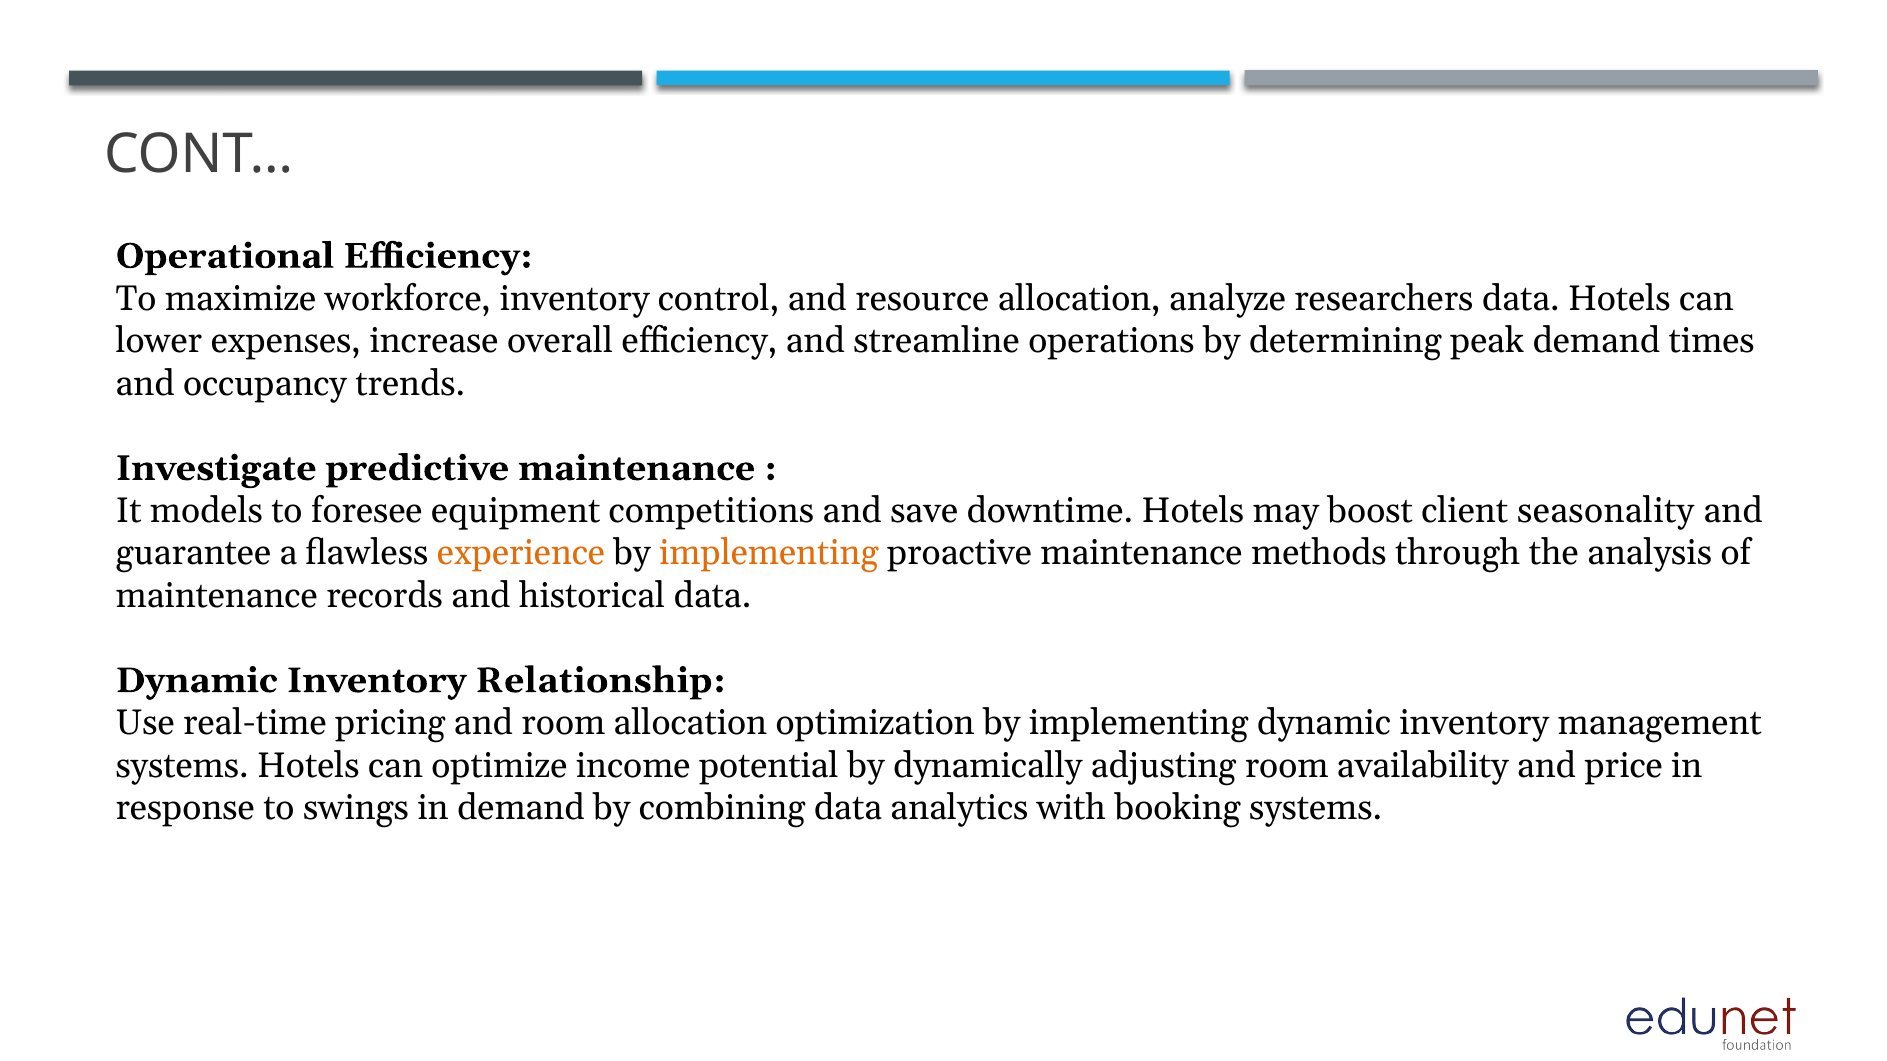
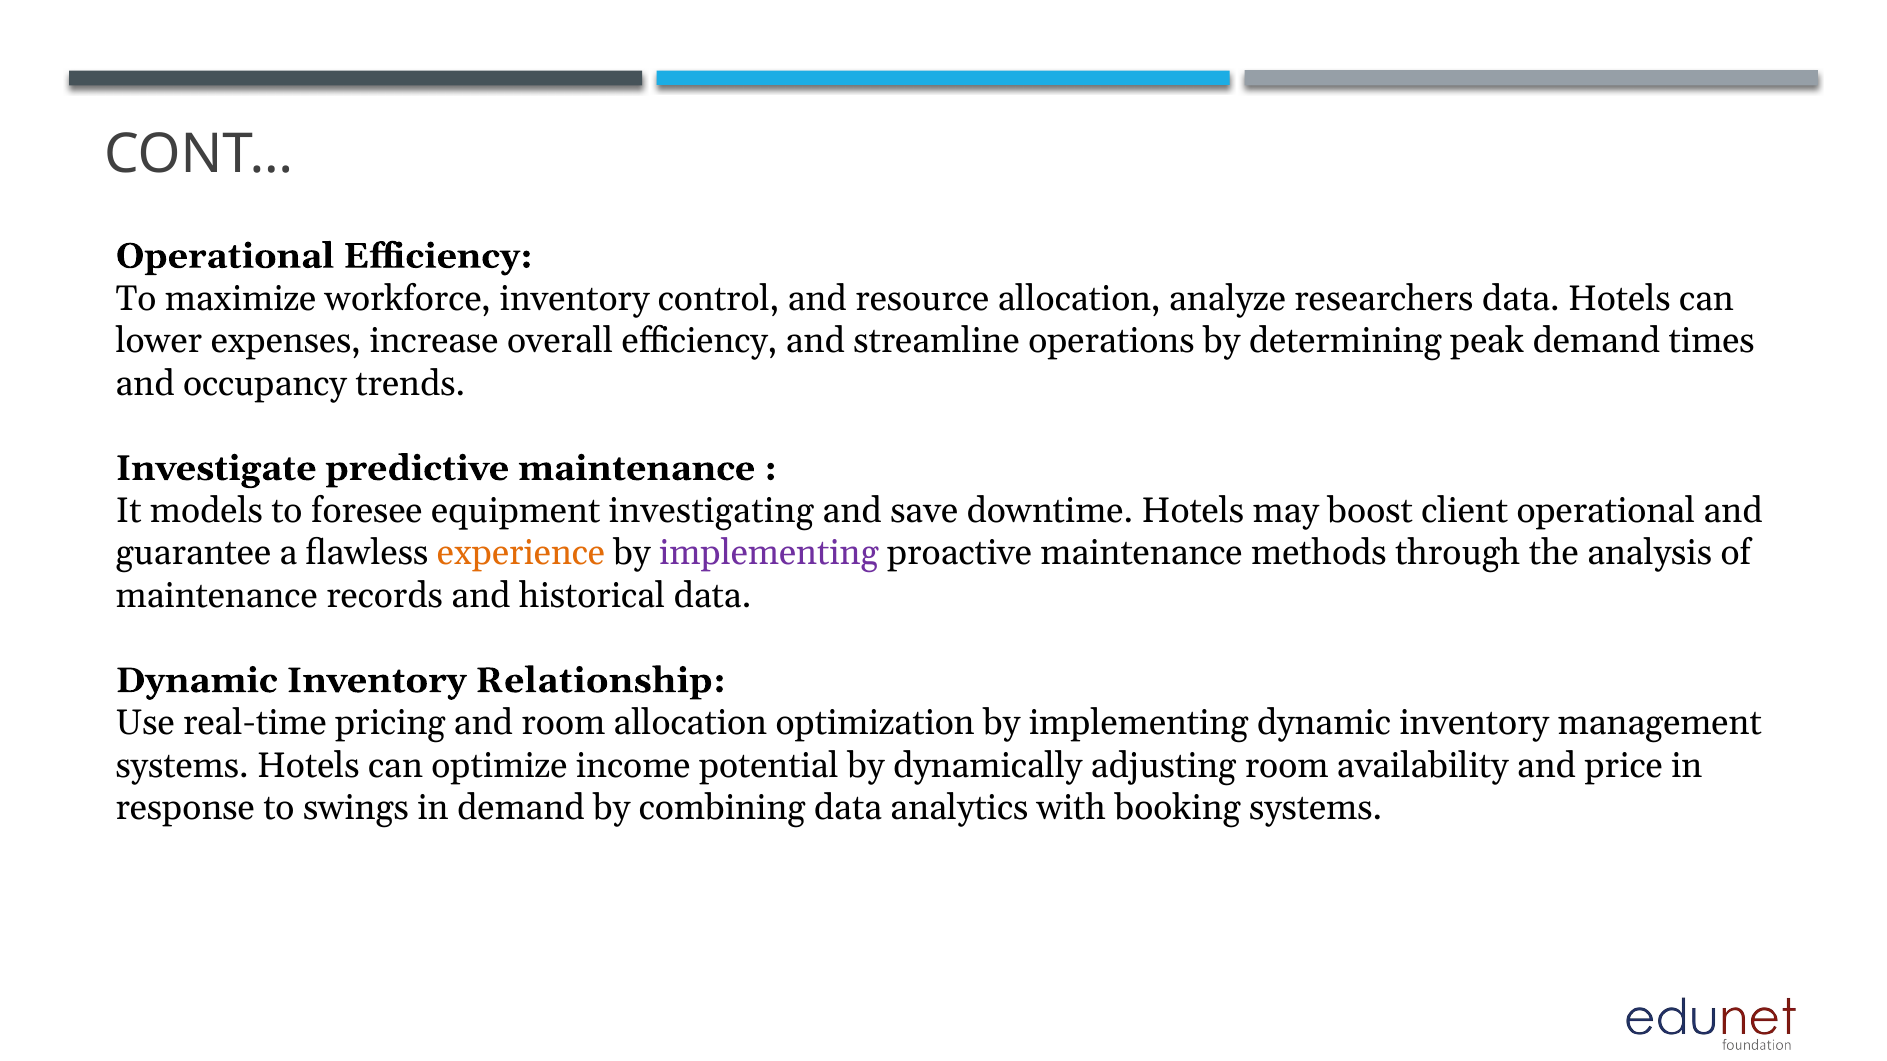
competitions: competitions -> investigating (711, 511)
client seasonality: seasonality -> operational (1606, 511)
implementing colour: orange -> purple (769, 553)
